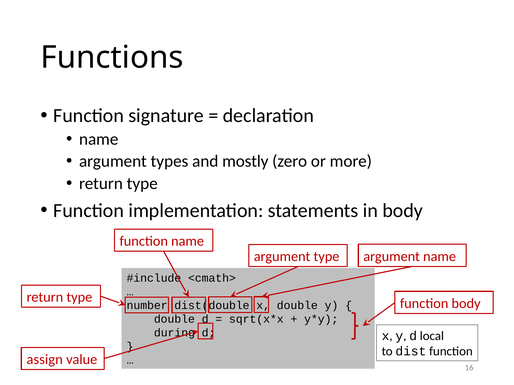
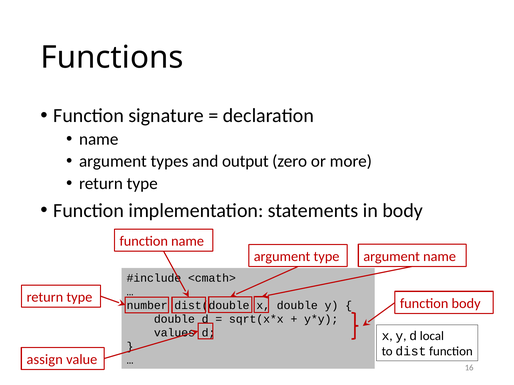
mostly: mostly -> output (245, 162)
during: during -> values (174, 333)
